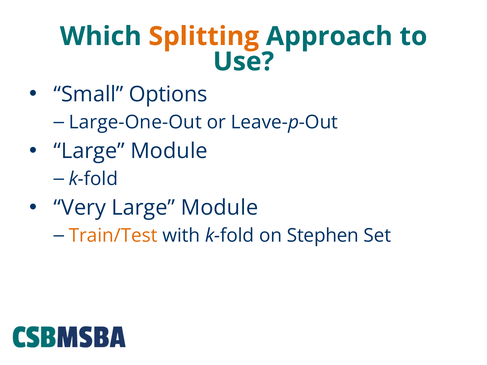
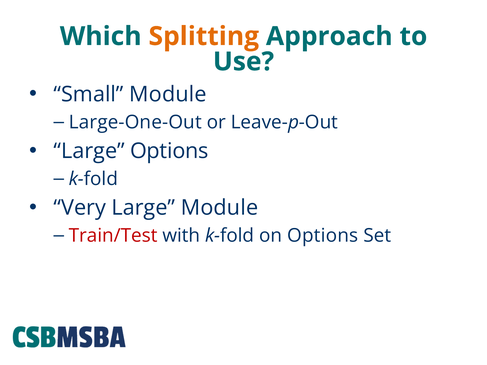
Small Options: Options -> Module (168, 94)
Module: Module -> Options (169, 151)
Train/Test colour: orange -> red (113, 236)
on Stephen: Stephen -> Options (323, 236)
